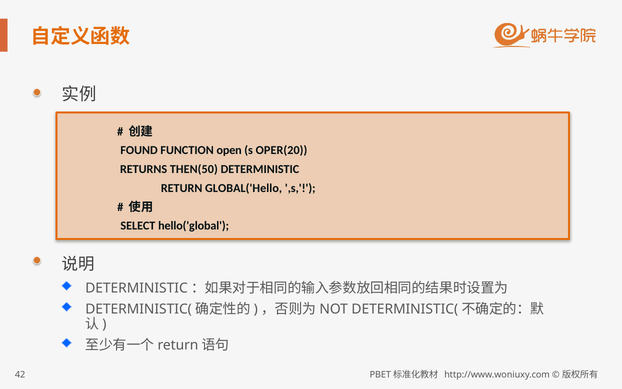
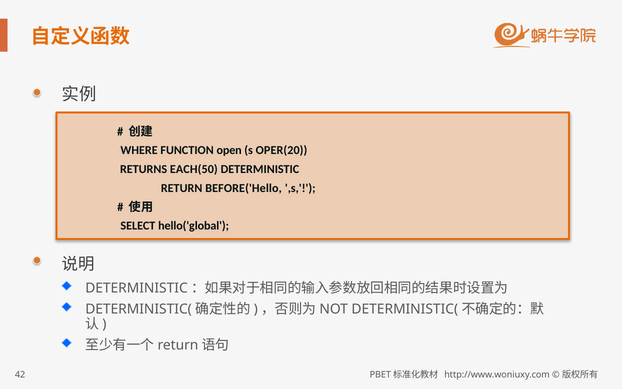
FOUND: FOUND -> WHERE (139, 150)
THEN(50: THEN(50 -> EACH(50 (194, 169)
GLOBAL('Hello: GLOBAL('Hello -> BEFORE('Hello (244, 188)
